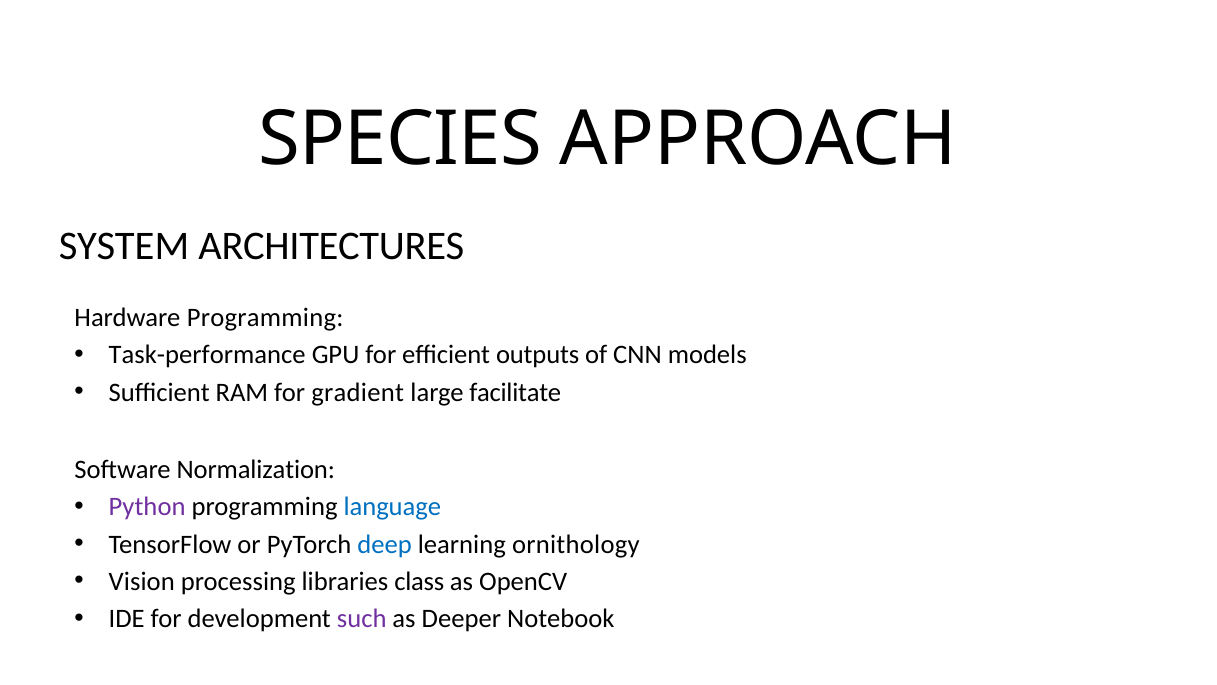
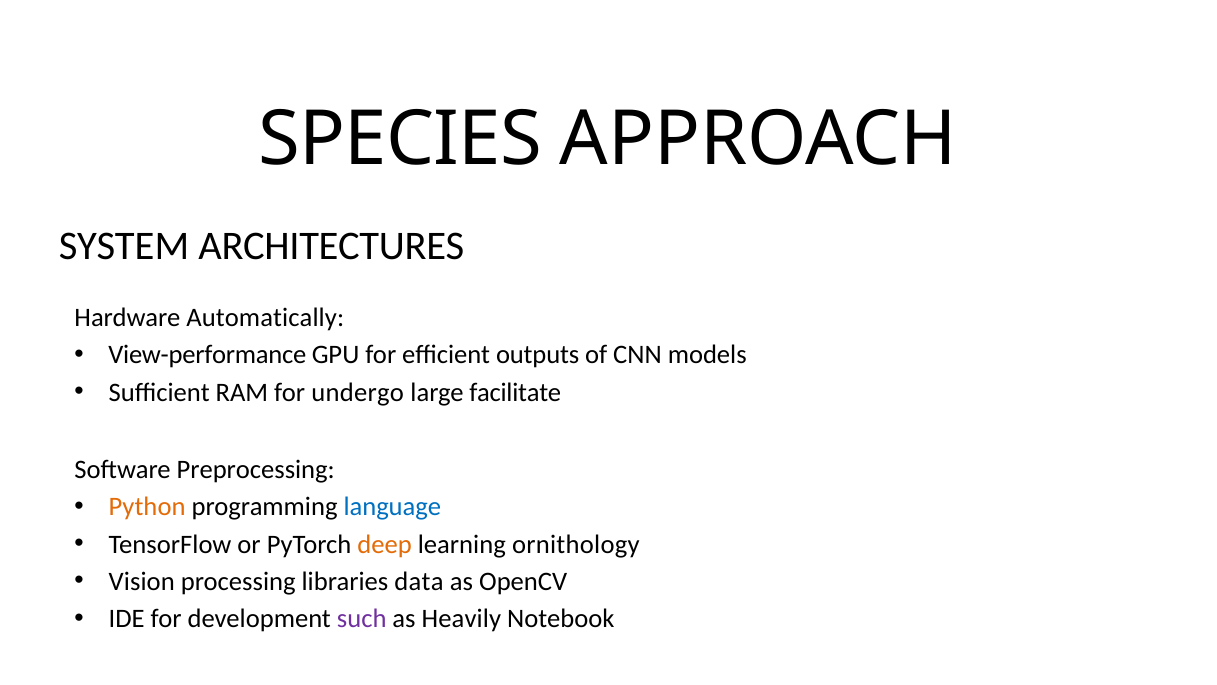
Hardware Programming: Programming -> Automatically (265, 318)
Task-performance: Task-performance -> View-performance (207, 355)
gradient: gradient -> undergo (358, 392)
Normalization: Normalization -> Preprocessing (256, 470)
Python colour: purple -> orange (147, 507)
deep colour: blue -> orange (385, 544)
class: class -> data (419, 581)
Deeper: Deeper -> Heavily (461, 619)
